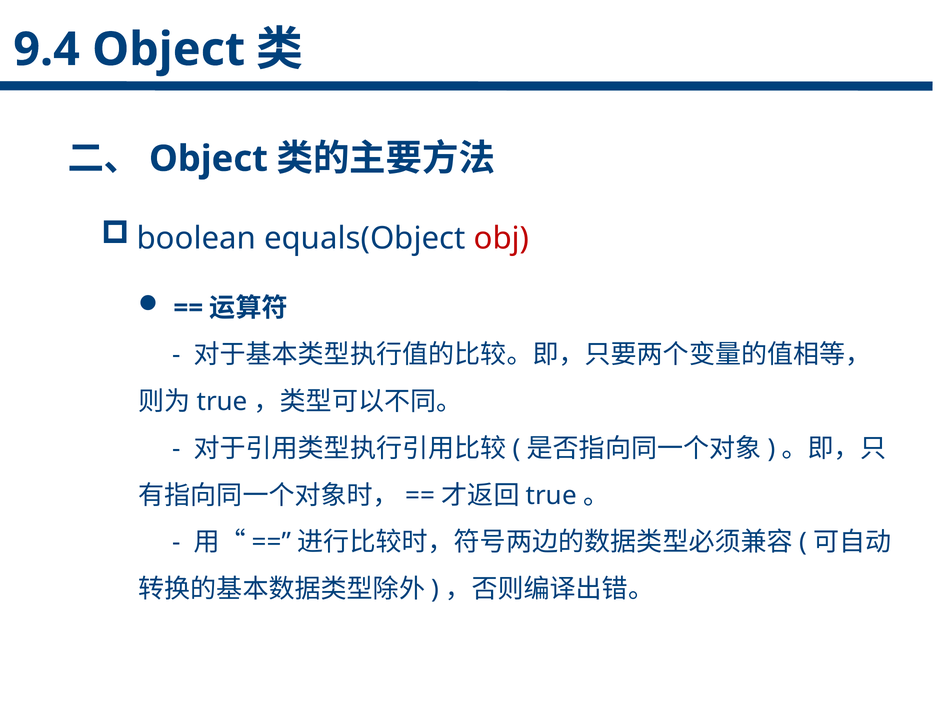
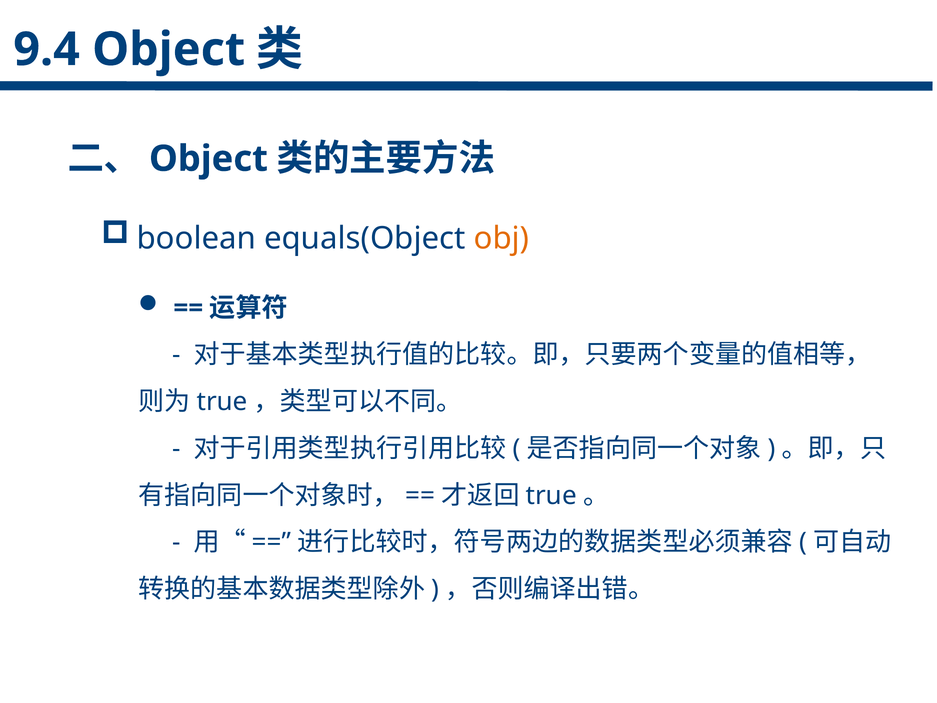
obj colour: red -> orange (502, 238)
